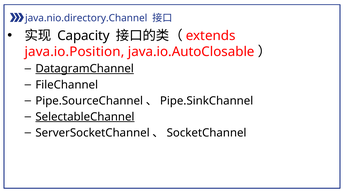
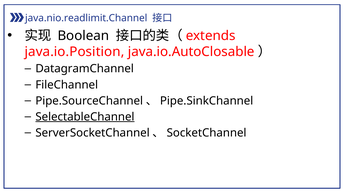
java.nio.directory.Channel: java.nio.directory.Channel -> java.nio.readlimit.Channel (86, 18)
Capacity: Capacity -> Boolean (83, 36)
DatagramChannel underline: present -> none (85, 69)
